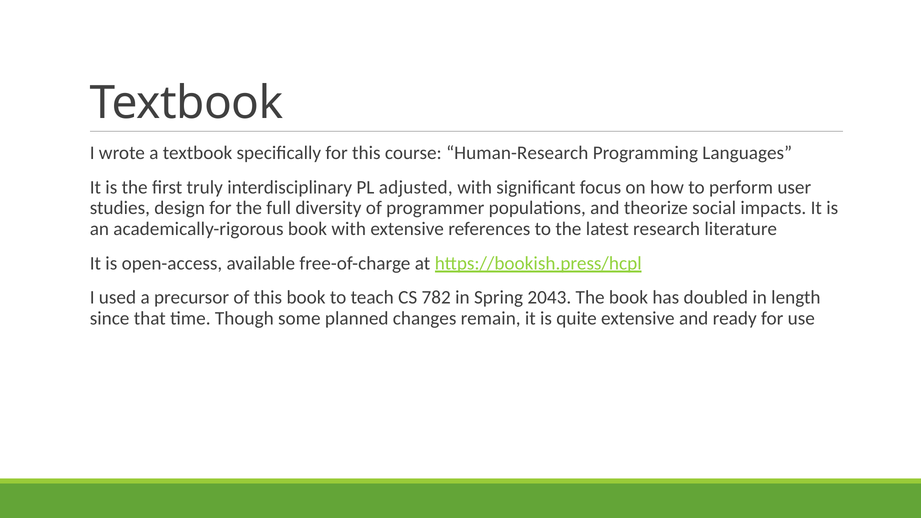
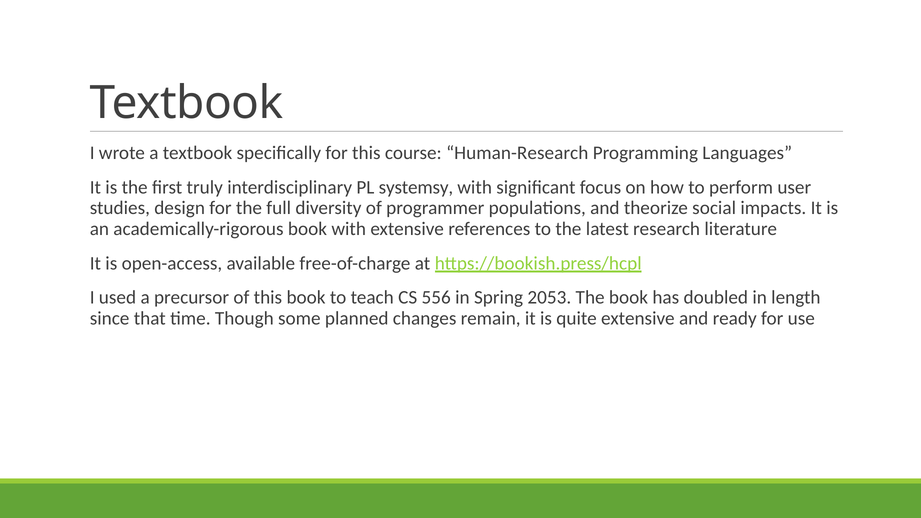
adjusted: adjusted -> systemsy (416, 187)
782: 782 -> 556 (436, 297)
2043: 2043 -> 2053 (549, 297)
